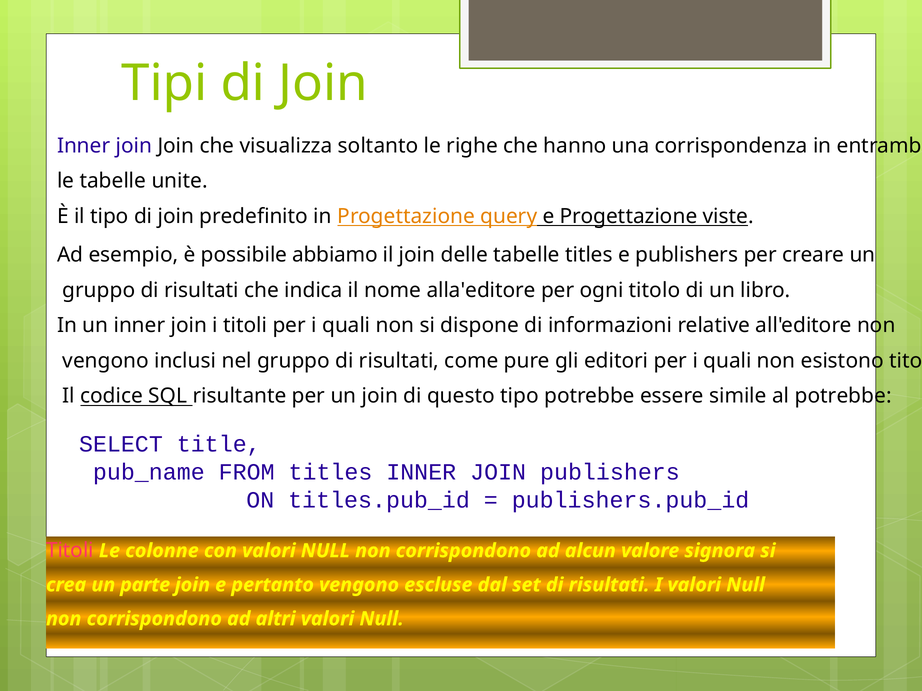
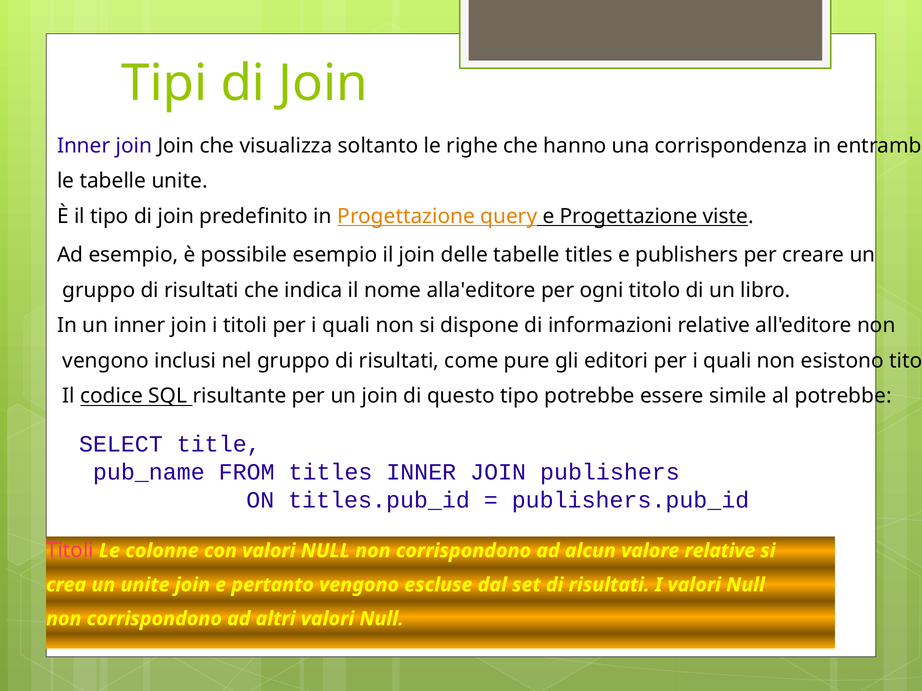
possibile abbiamo: abbiamo -> esempio (335, 255)
valore signora: signora -> relative (720, 551)
un parte: parte -> unite (145, 585)
